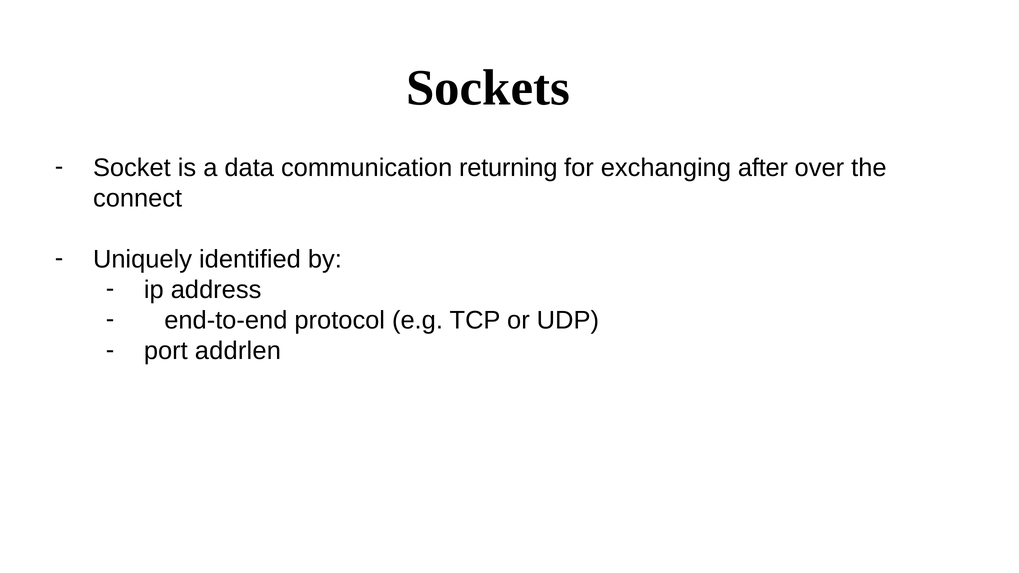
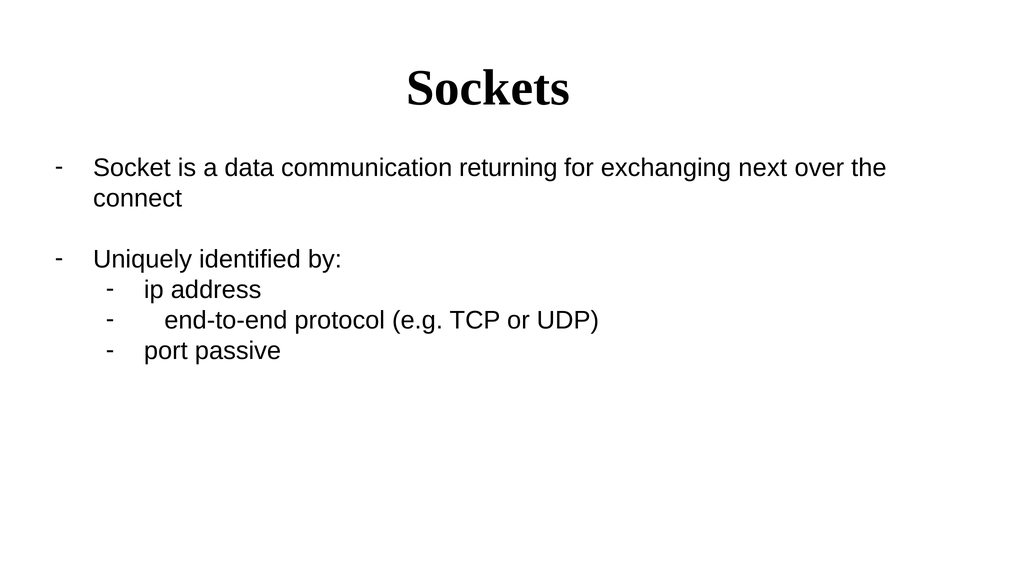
after: after -> next (763, 168)
addrlen: addrlen -> passive (238, 351)
